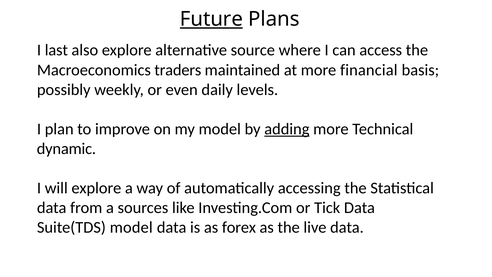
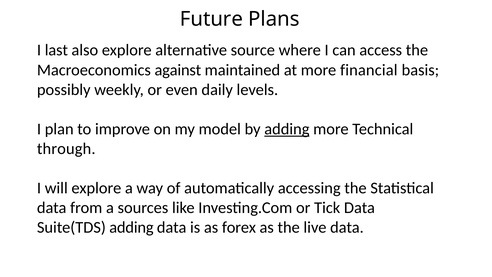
Future underline: present -> none (211, 19)
traders: traders -> against (178, 70)
dynamic: dynamic -> through (66, 149)
Suite(TDS model: model -> adding (131, 227)
